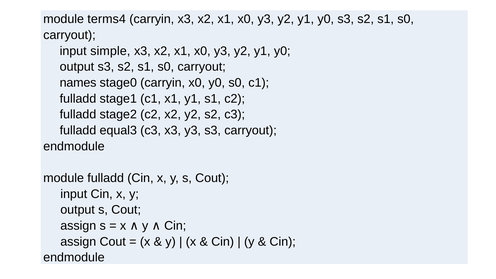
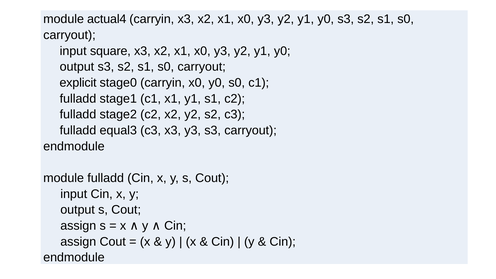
terms4: terms4 -> actual4 (107, 19)
simple: simple -> square (110, 51)
names: names -> explicit (78, 83)
